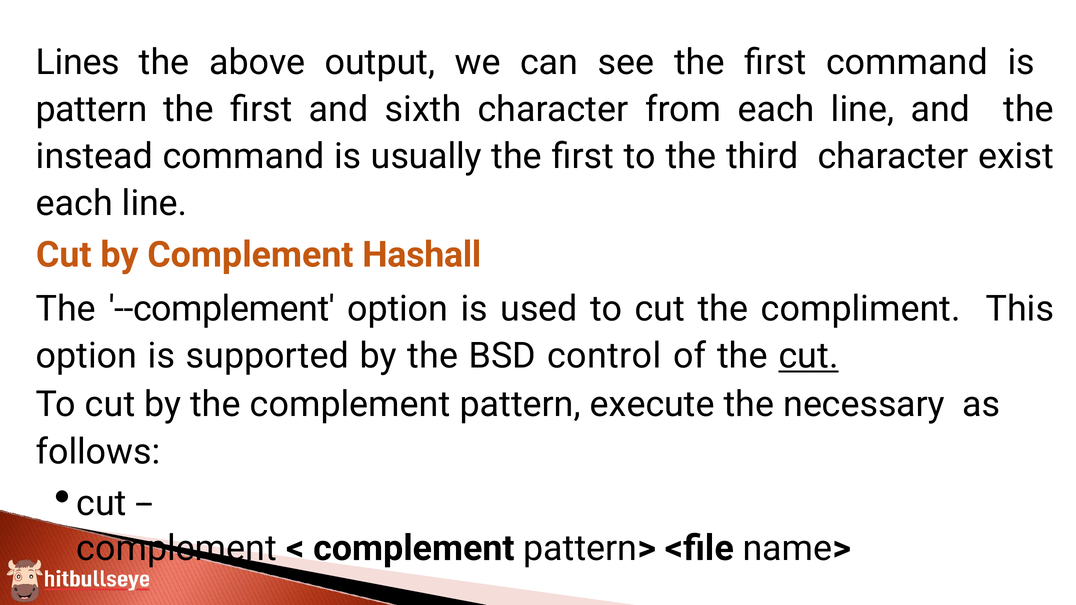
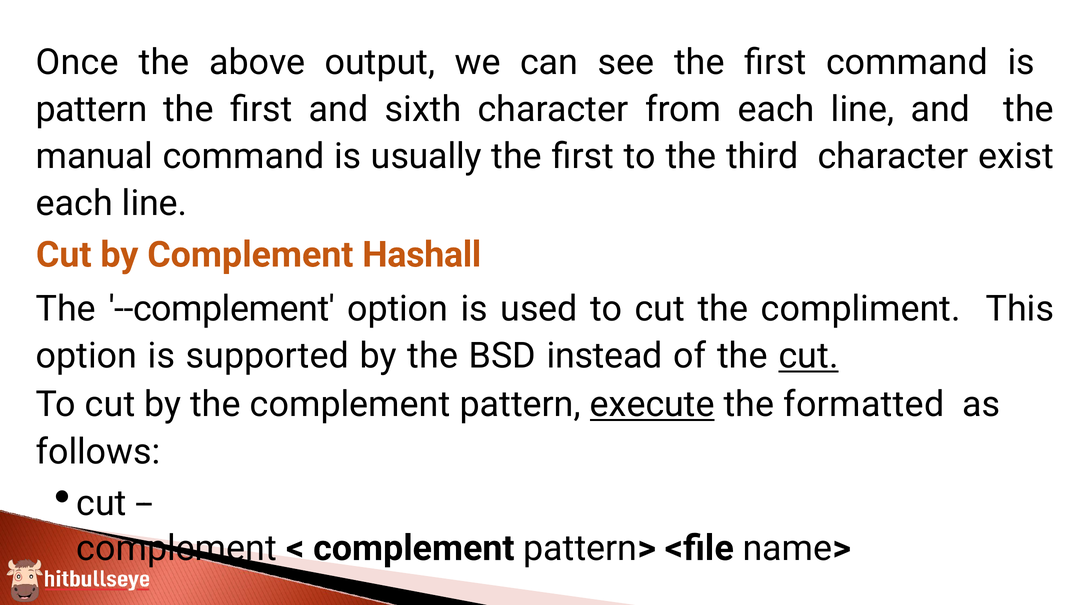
Lines: Lines -> Once (77, 63)
instead: instead -> manual (94, 156)
control: control -> instead (605, 356)
execute underline: none -> present (652, 405)
necessary: necessary -> formatted (864, 405)
